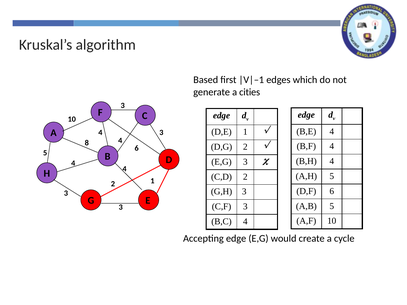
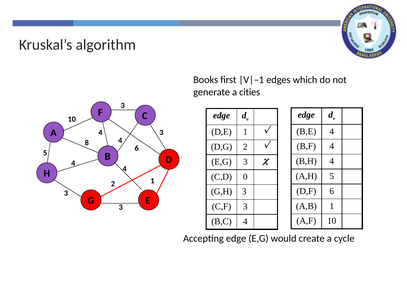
Based: Based -> Books (206, 80)
C,D 2: 2 -> 0 (245, 177)
A,B 5: 5 -> 1 (332, 206)
